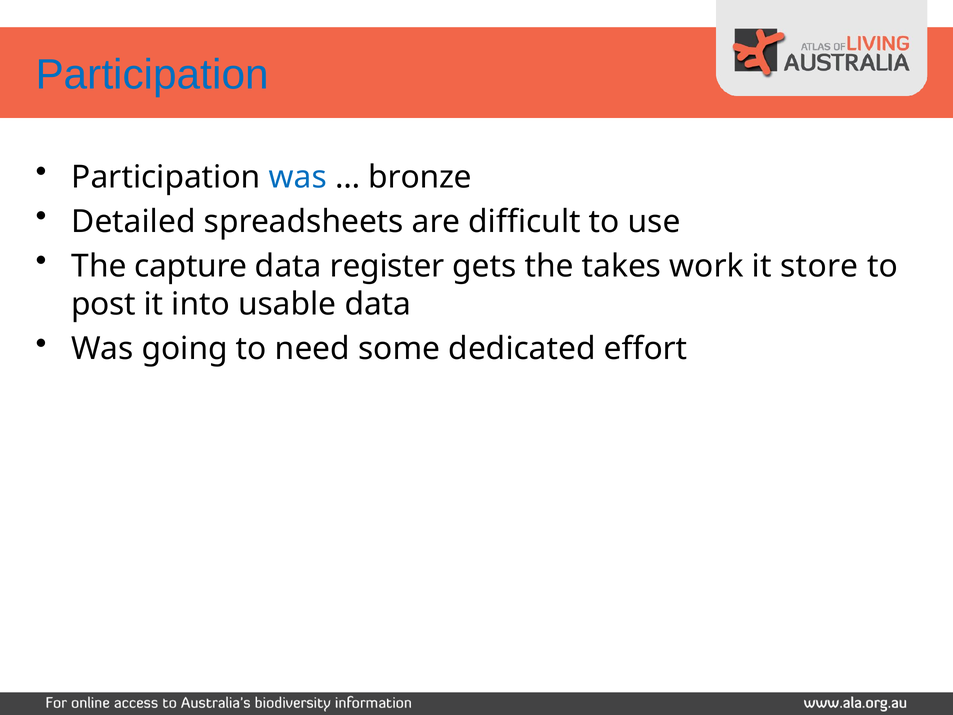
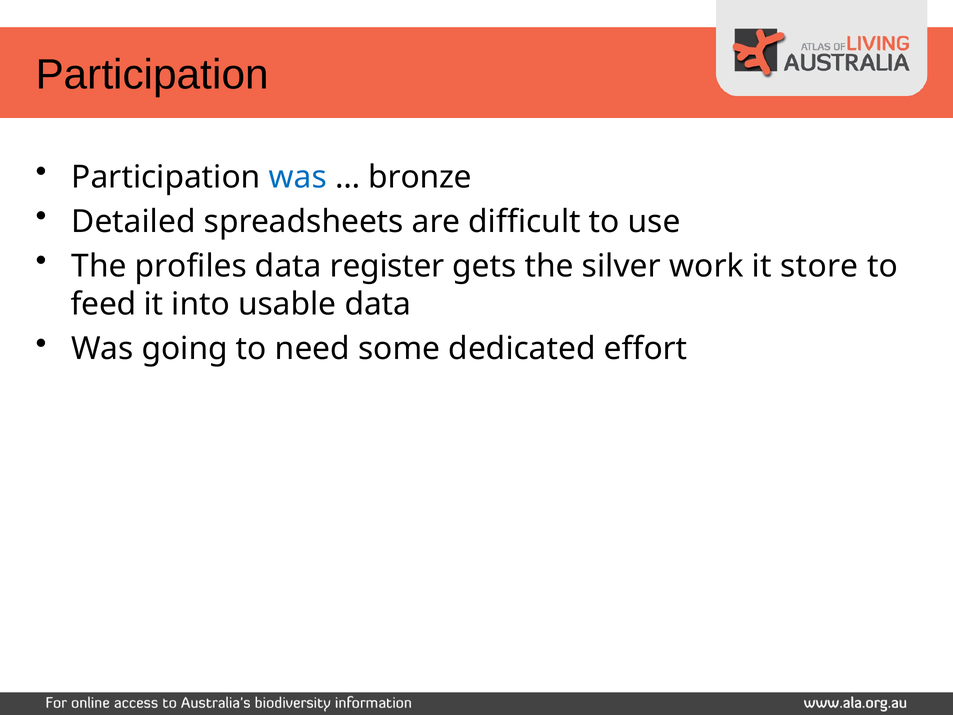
Participation colour: blue -> black (152, 75)
capture: capture -> profiles (191, 266)
takes: takes -> silver (621, 266)
post: post -> feed (103, 304)
